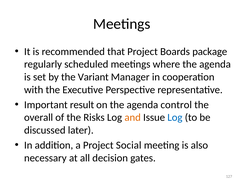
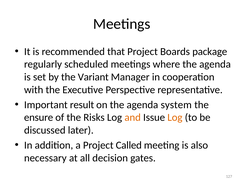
control: control -> system (176, 105)
overall: overall -> ensure (39, 118)
Log colour: blue -> orange (175, 118)
Social: Social -> Called (129, 145)
